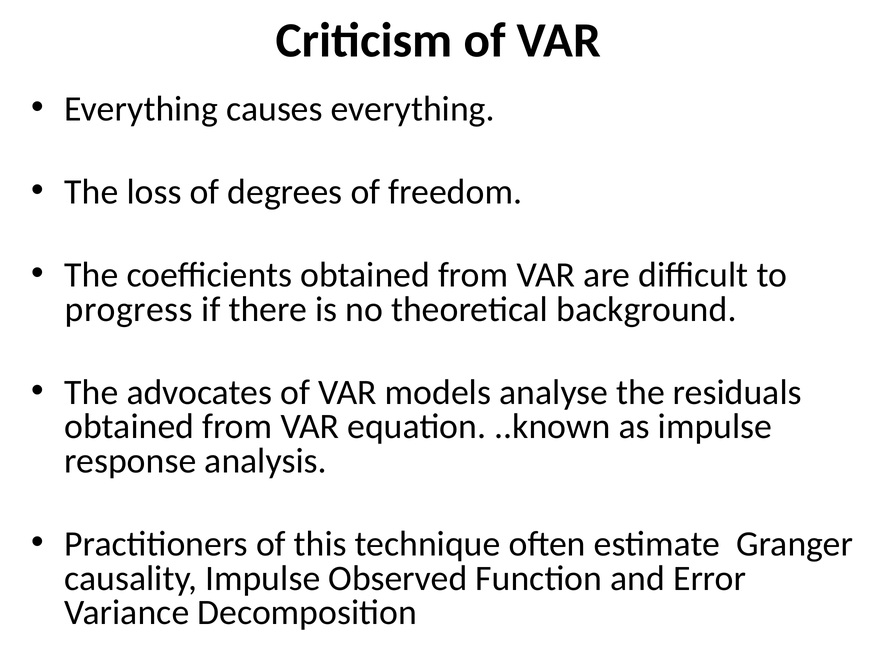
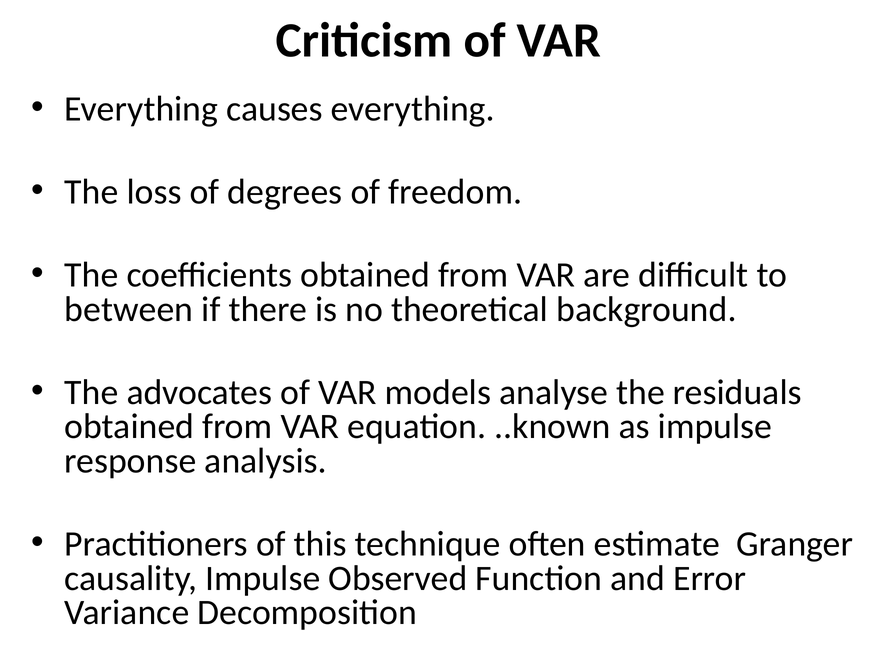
progress: progress -> between (129, 309)
